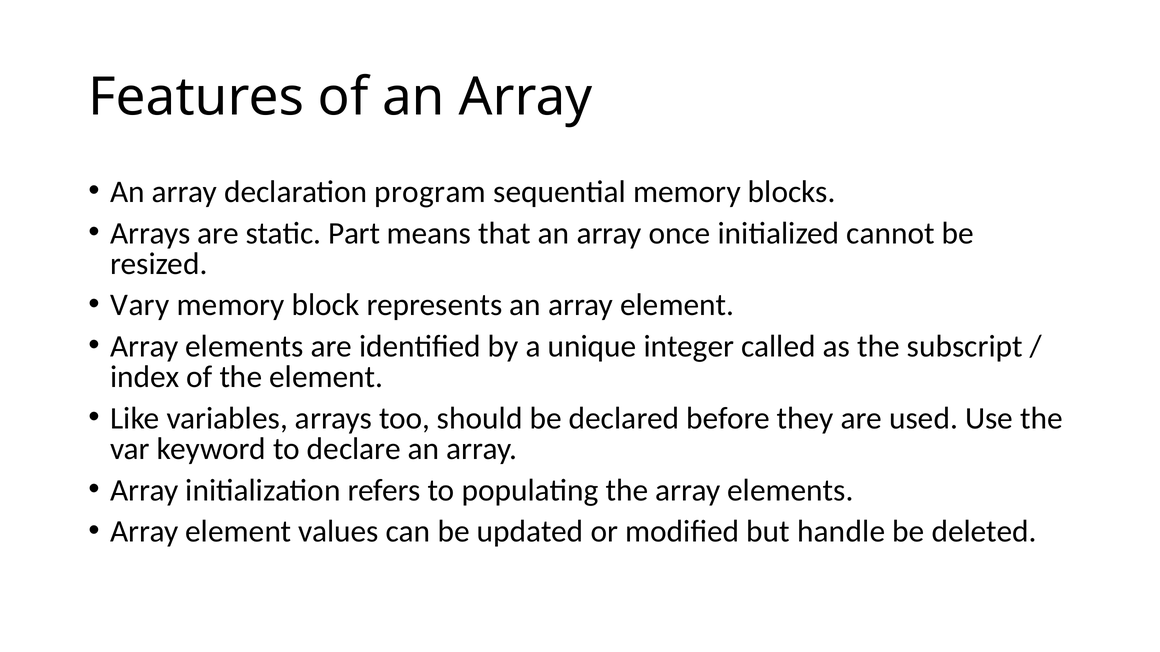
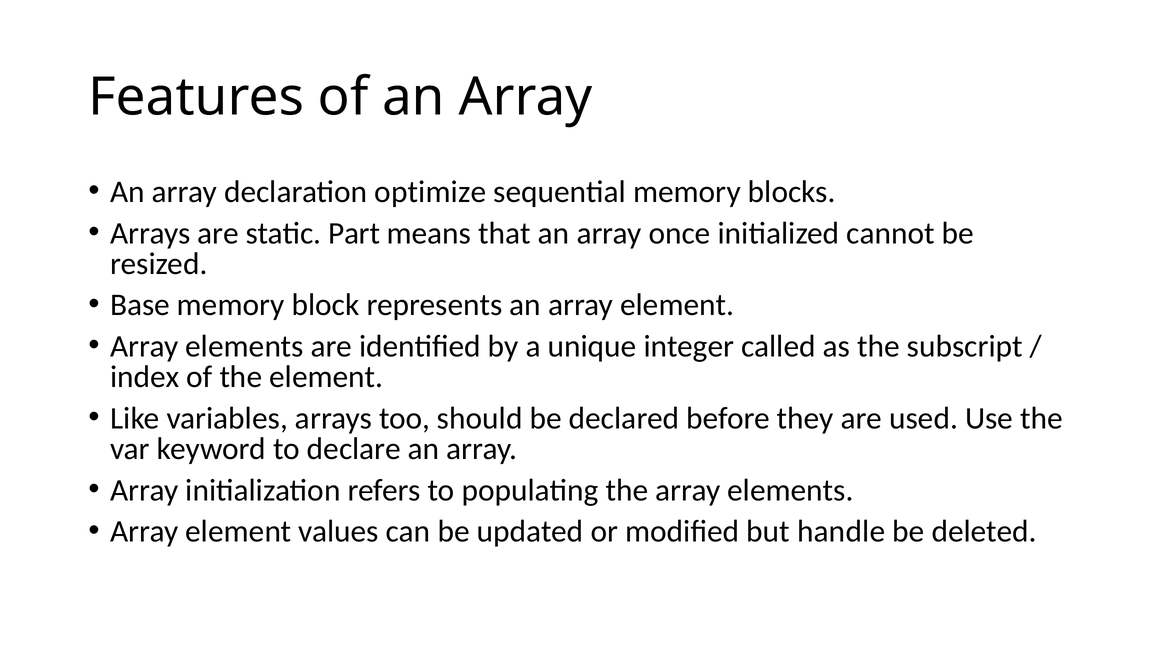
program: program -> optimize (430, 192)
Vary: Vary -> Base (140, 305)
